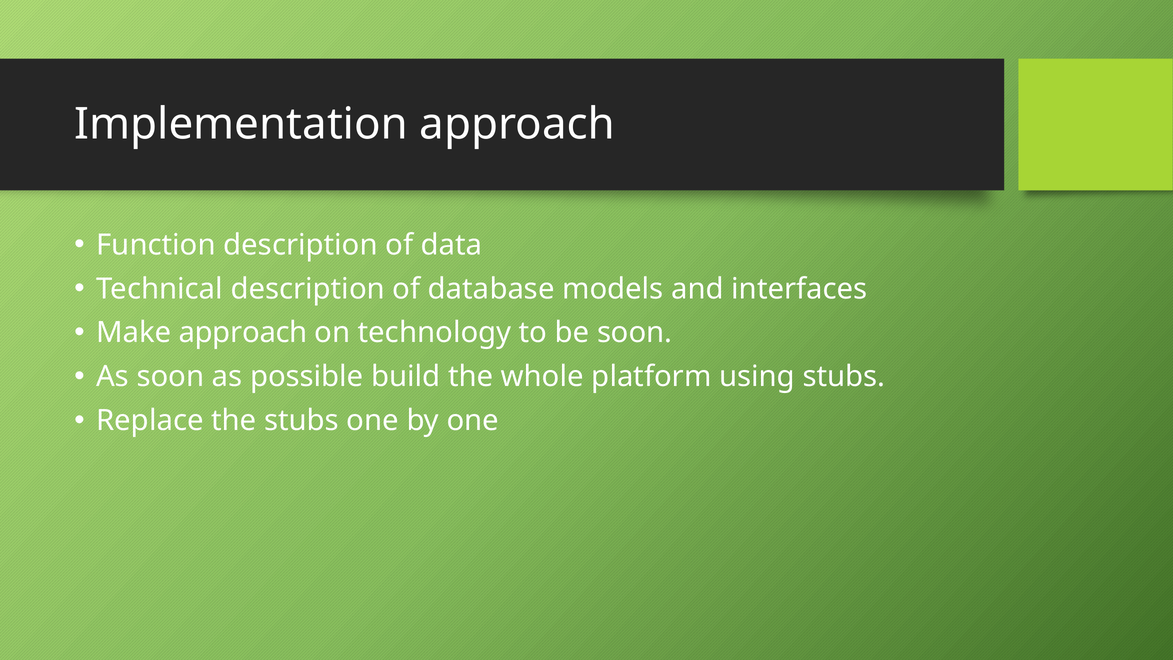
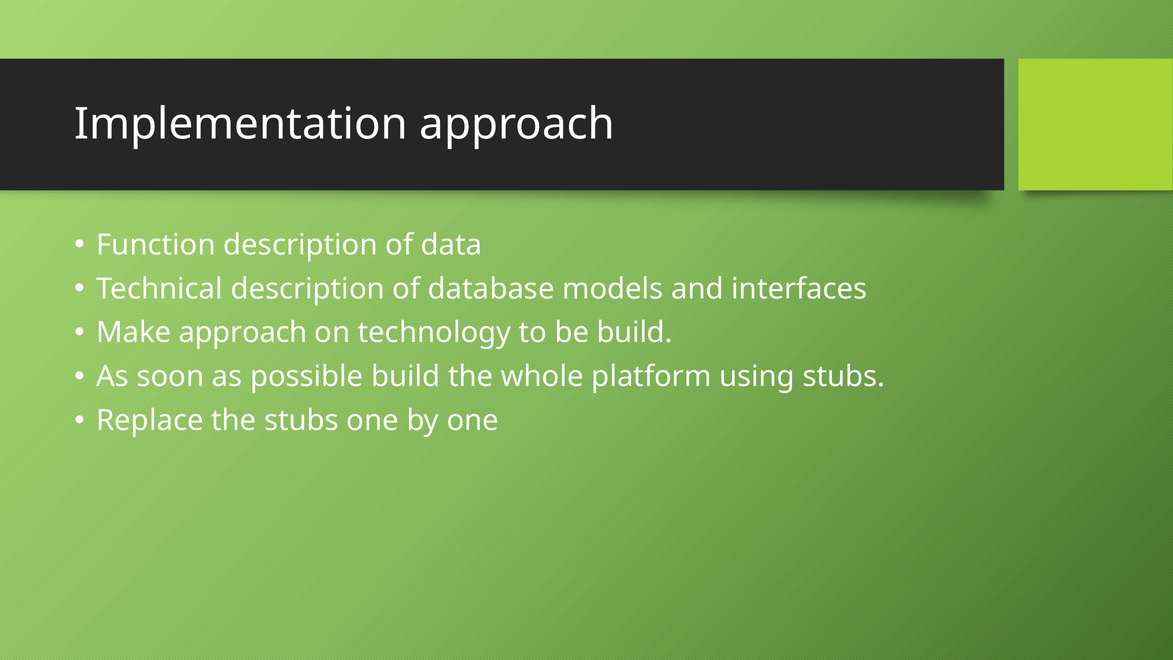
be soon: soon -> build (635, 333)
